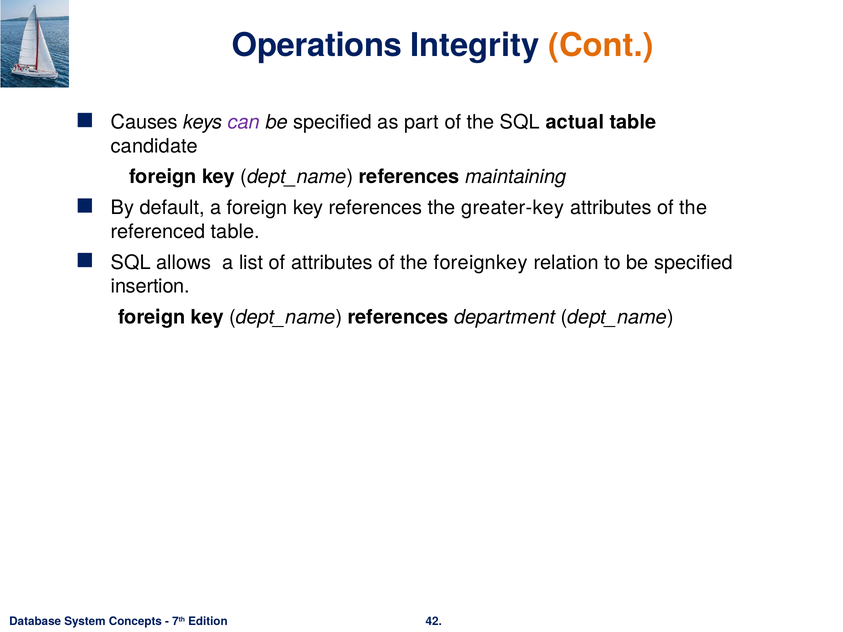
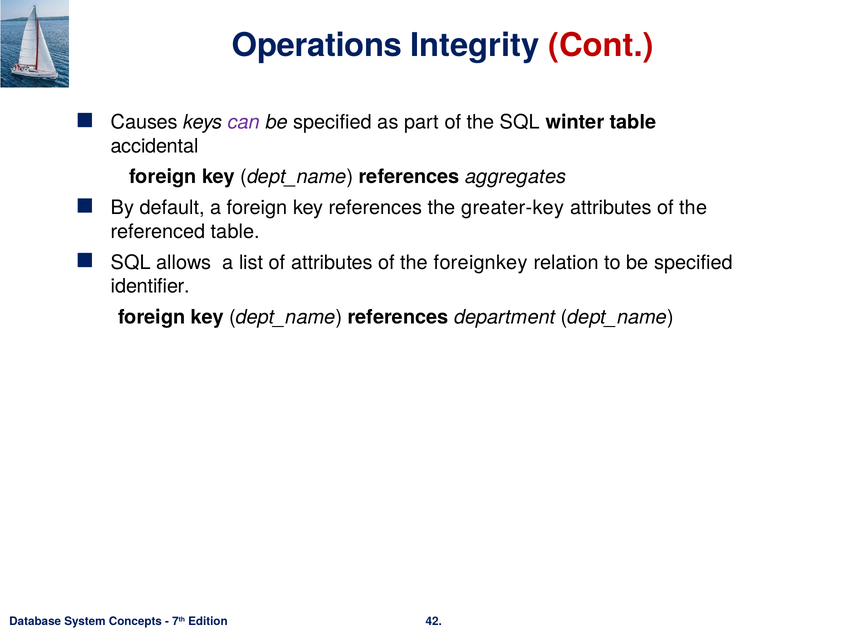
Cont colour: orange -> red (601, 45)
actual: actual -> winter (575, 122)
candidate: candidate -> accidental (155, 146)
maintaining: maintaining -> aggregates (516, 177)
insertion: insertion -> identifier (150, 286)
